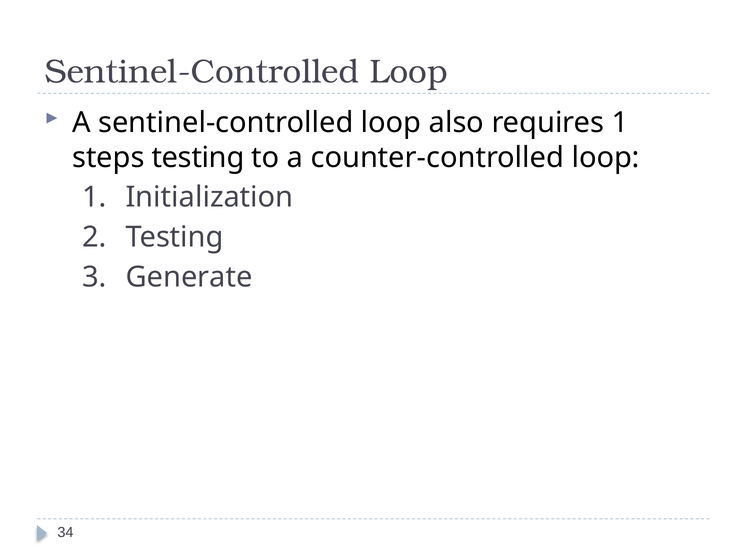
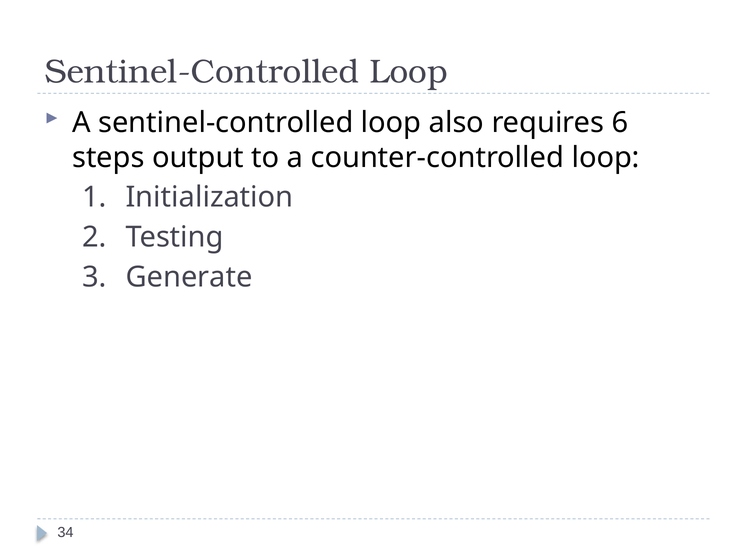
requires 1: 1 -> 6 (620, 123)
steps testing: testing -> output (198, 157)
